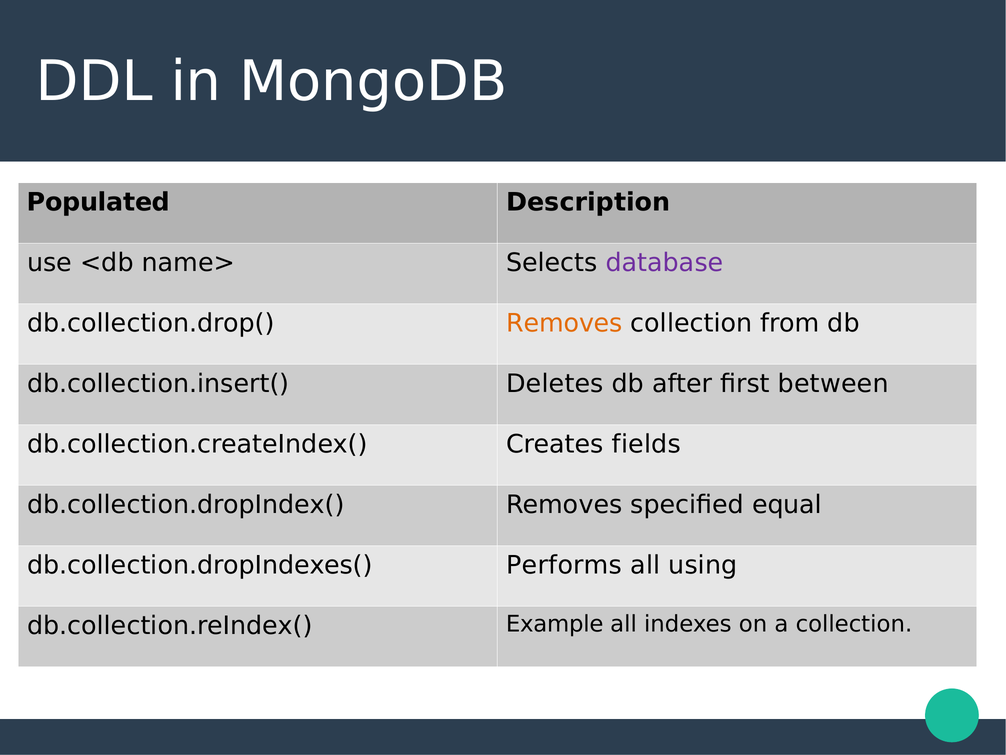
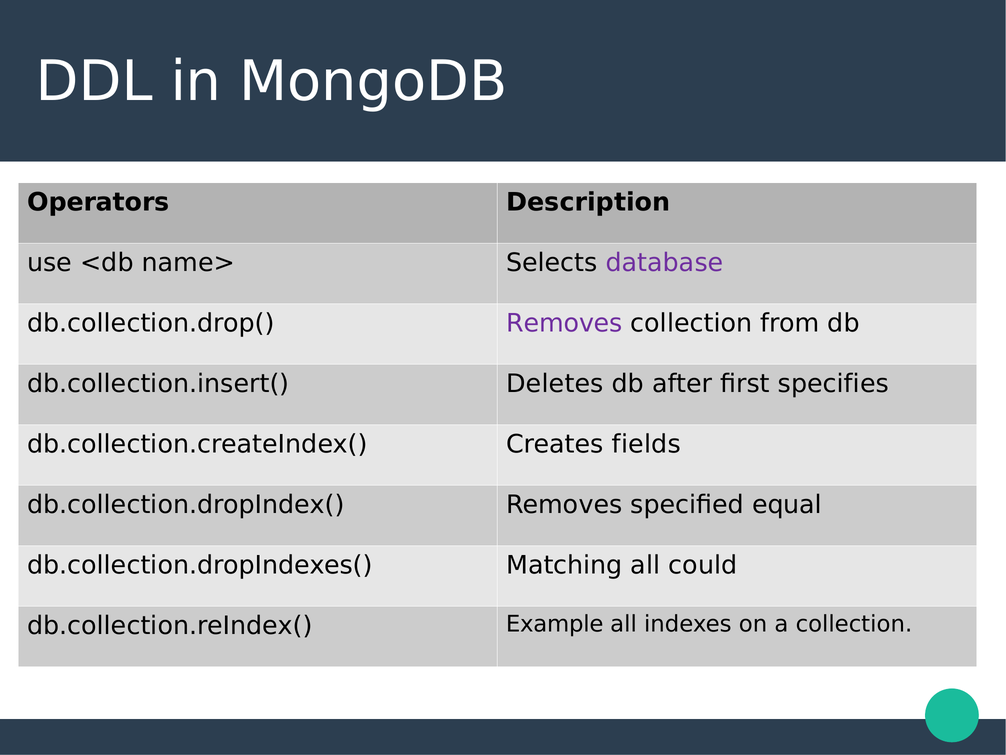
Populated: Populated -> Operators (98, 202)
Removes colour: orange -> purple (564, 323)
between: between -> specifies (833, 384)
Performs: Performs -> Matching (564, 565)
using: using -> could (703, 565)
